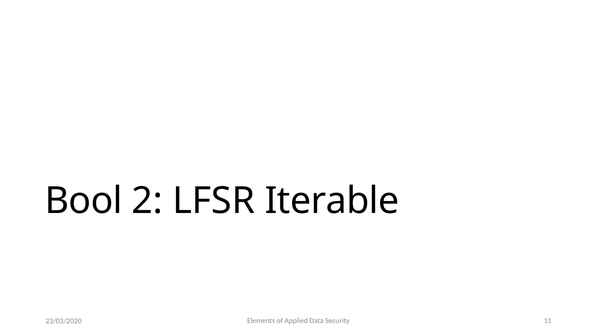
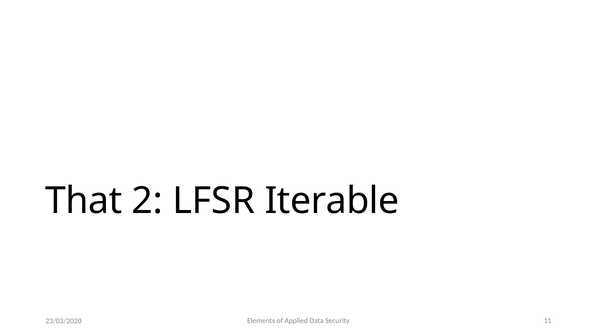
Bool: Bool -> That (84, 201)
